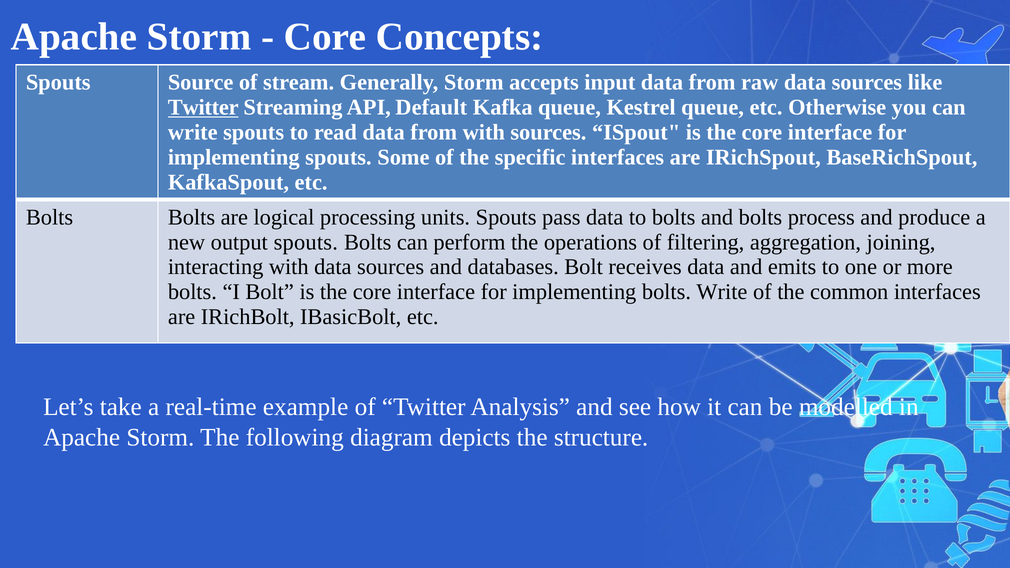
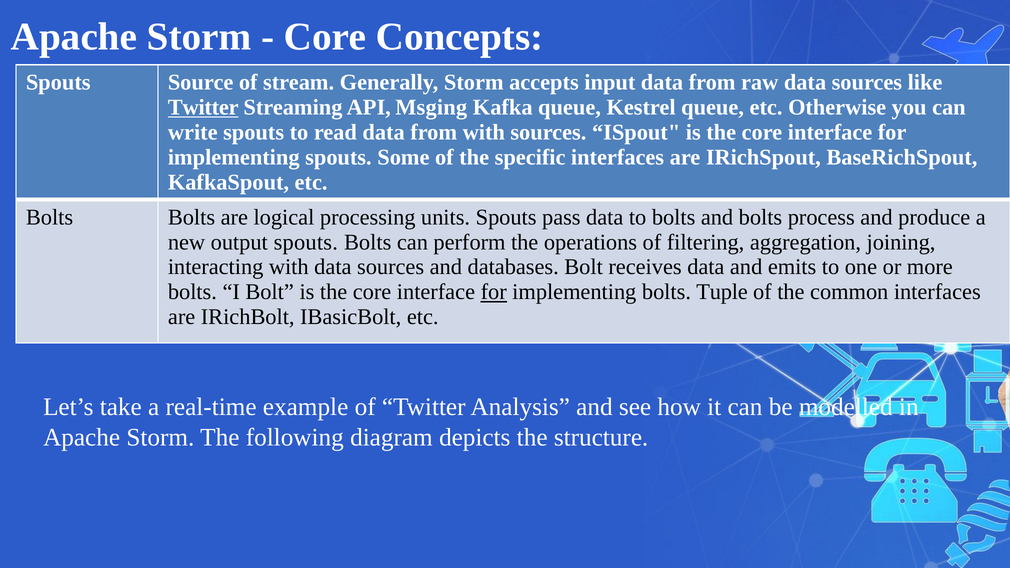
Default: Default -> Msging (431, 107)
for underline: none -> present (494, 292)
bolts Write: Write -> Tuple (722, 292)
